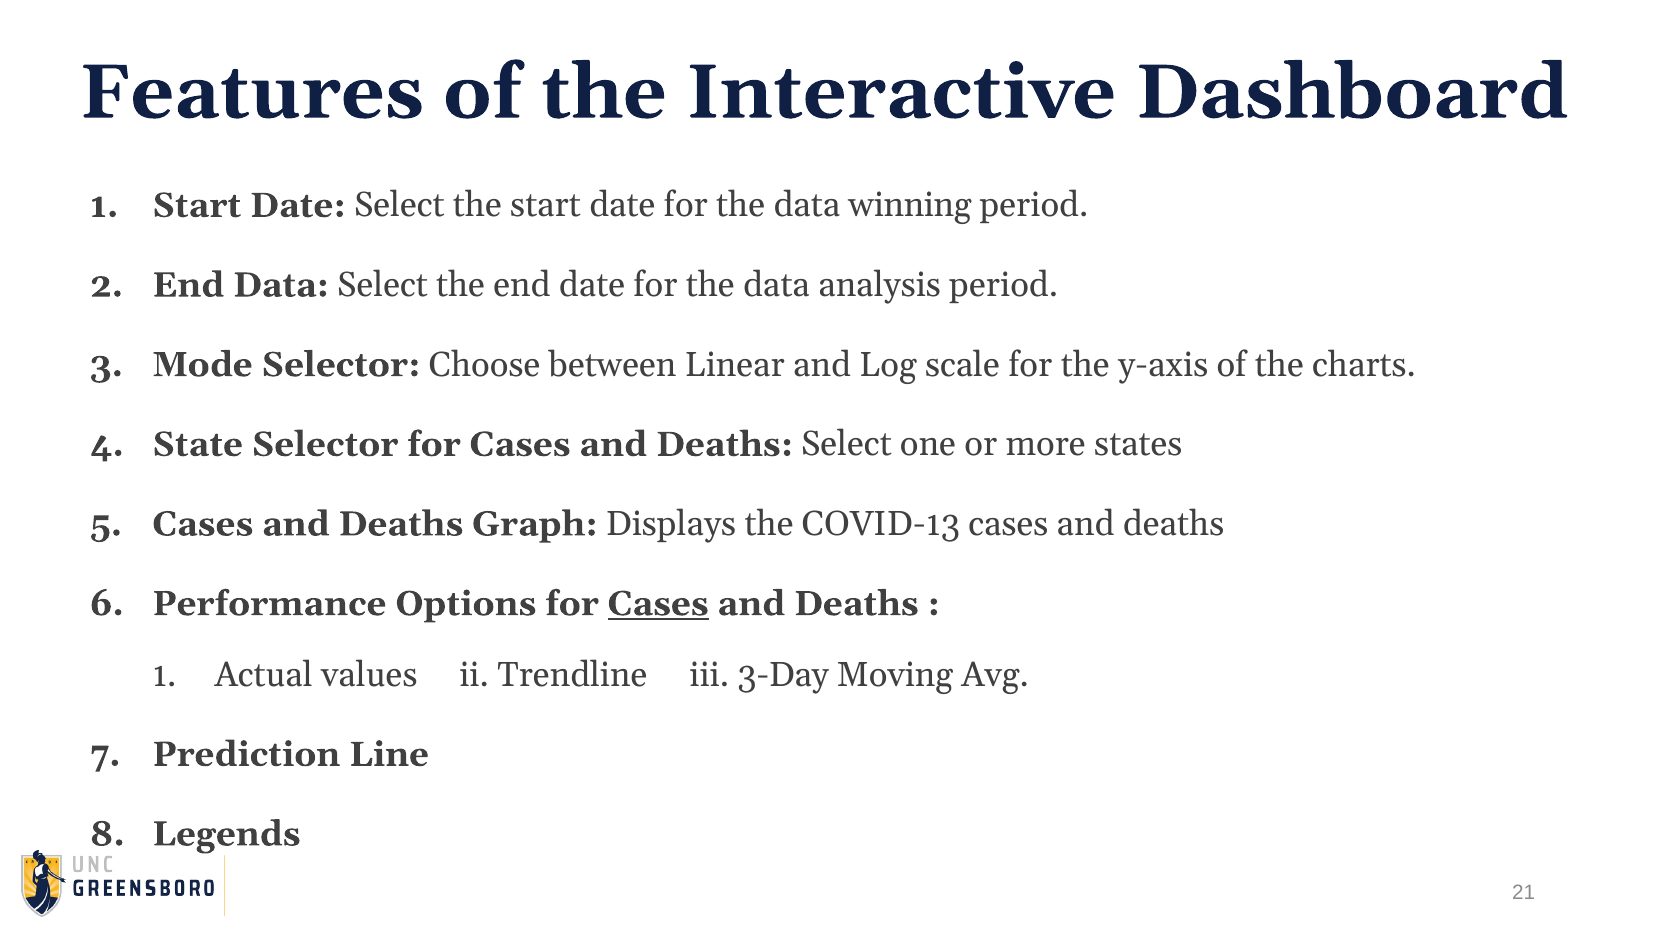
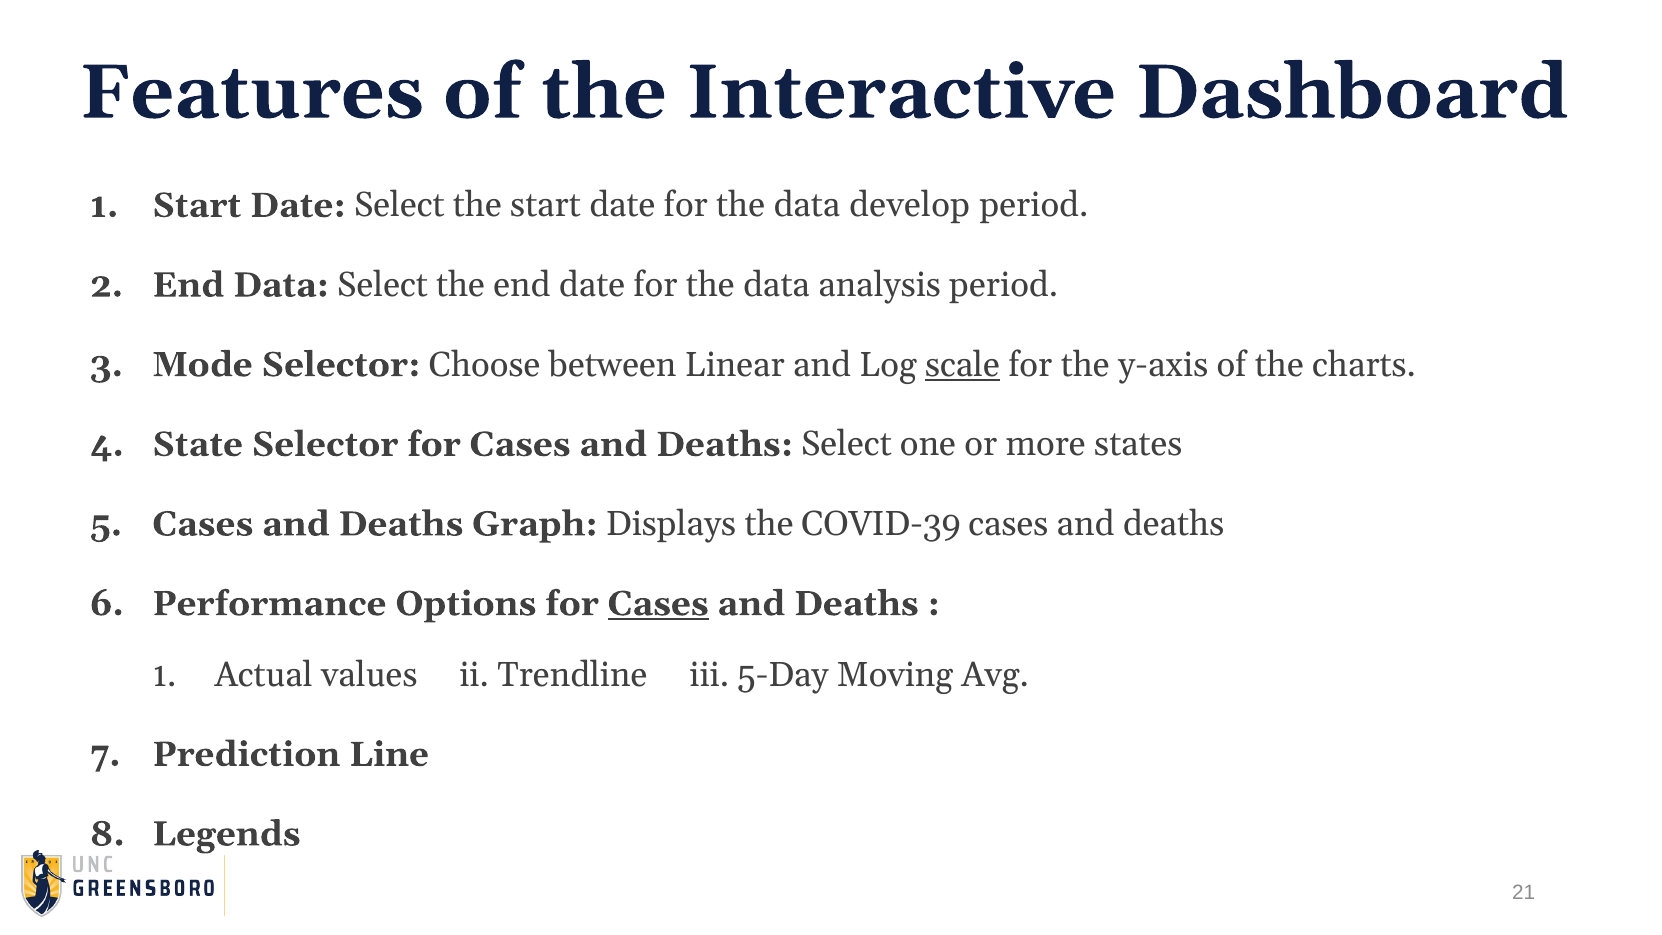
winning: winning -> develop (910, 205)
scale underline: none -> present (962, 365)
COVID-13: COVID-13 -> COVID-39 (881, 524)
3-Day: 3-Day -> 5-Day (783, 675)
